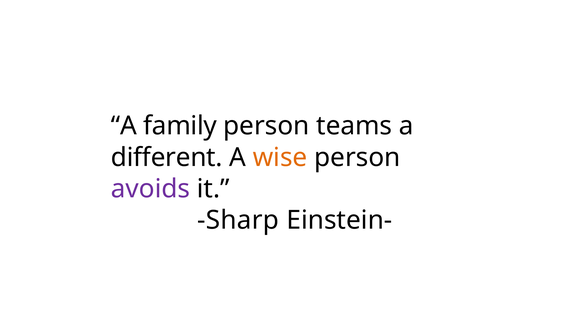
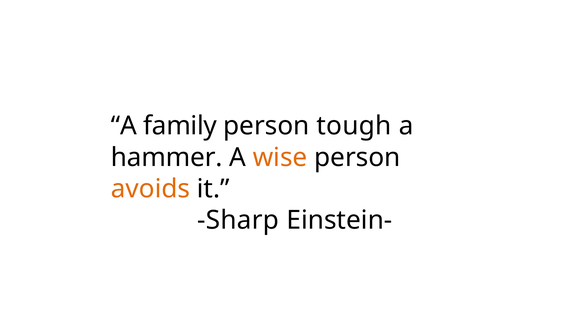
teams: teams -> tough (354, 126)
different: different -> hammer (167, 157)
avoids colour: purple -> orange (150, 189)
